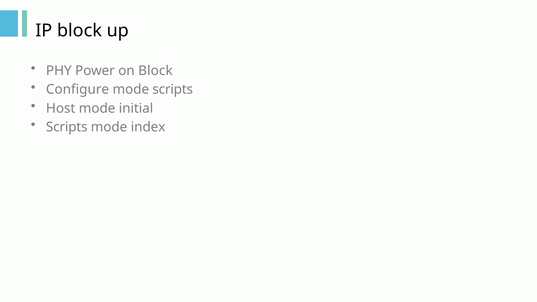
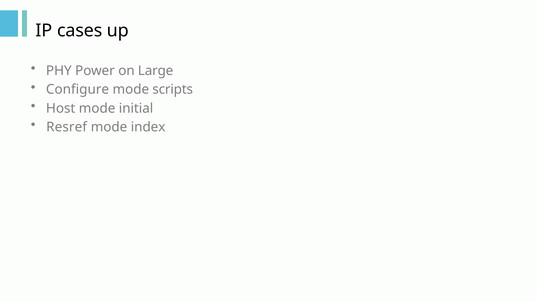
IP block: block -> cases (80, 30)
on Block: Block -> Large (156, 71)
Scripts: Scripts -> Resref (67, 127)
